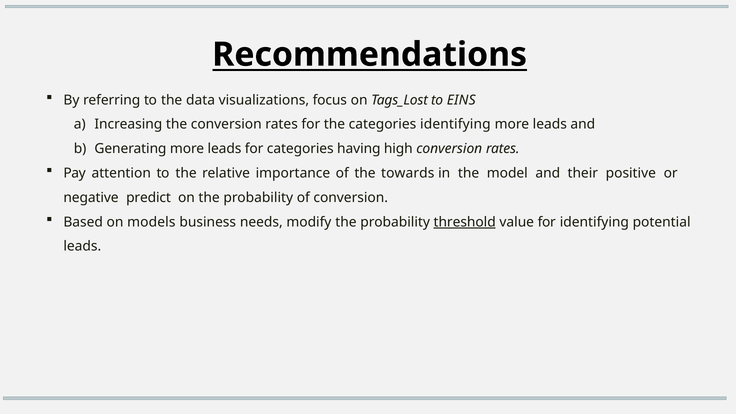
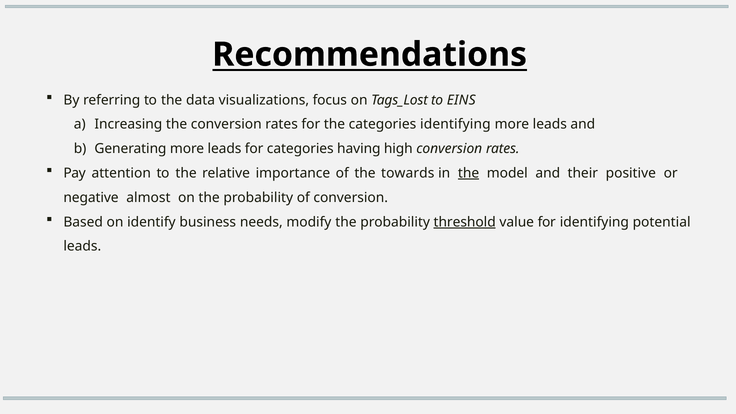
the underline: none -> present (469, 173)
predict: predict -> almost (148, 198)
models: models -> identify (151, 222)
